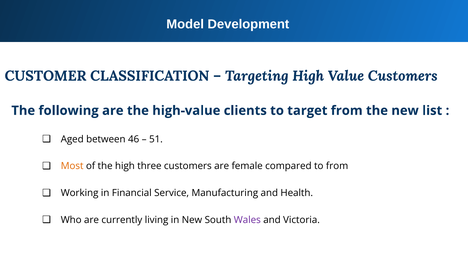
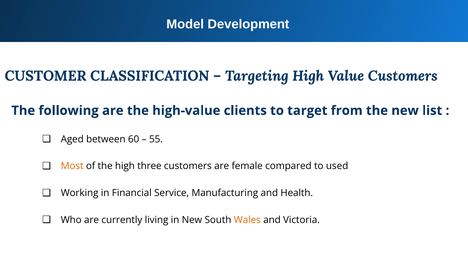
46: 46 -> 60 (134, 139)
51: 51 -> 55 (156, 139)
to from: from -> used (337, 166)
Wales colour: purple -> orange (247, 220)
